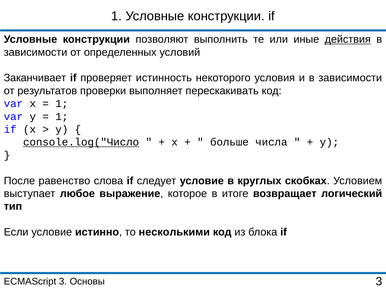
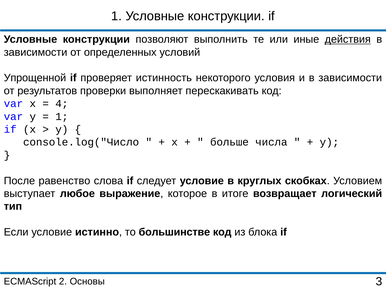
Заканчивает: Заканчивает -> Упрощенной (35, 78)
1: 1 -> 4 (62, 104)
console.log("Число underline: present -> none (81, 142)
несколькими: несколькими -> большинстве (174, 233)
ECMAScript 3: 3 -> 2 (63, 282)
